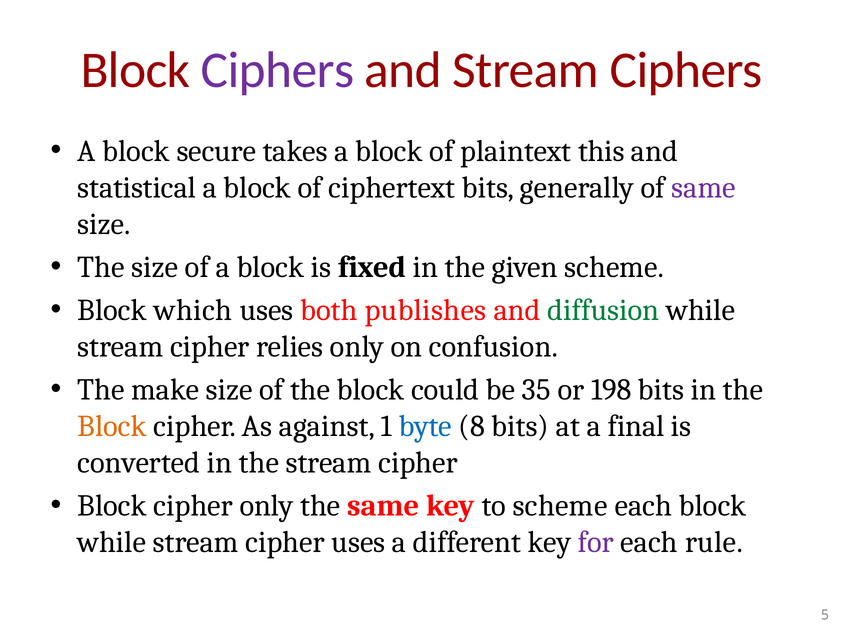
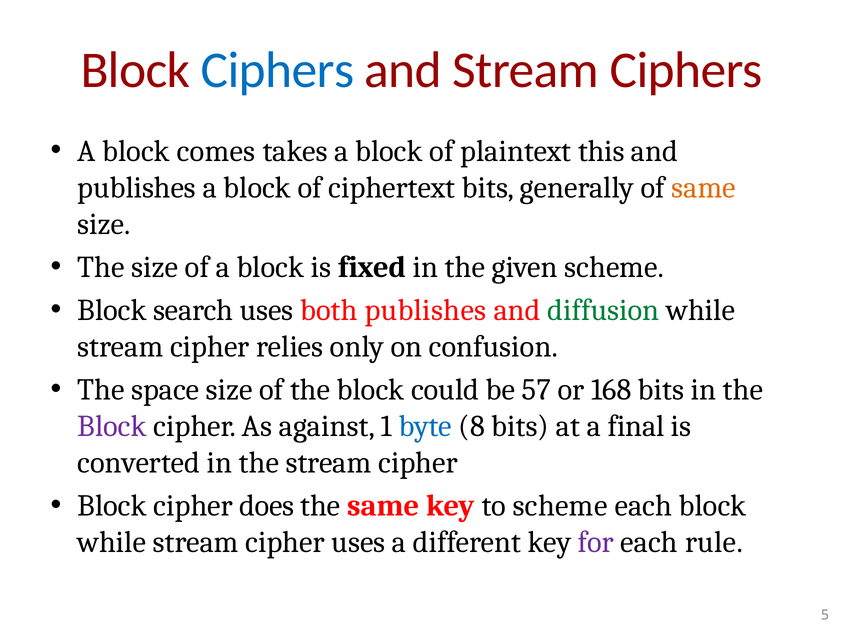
Ciphers colour: purple -> blue (278, 70)
secure: secure -> comes (216, 151)
statistical: statistical -> publishes (137, 188)
same colour: purple -> orange (704, 188)
which: which -> search (193, 310)
make: make -> space (165, 390)
35: 35 -> 57 (536, 390)
198: 198 -> 168 (611, 390)
Block colour: orange -> purple (112, 426)
cipher only: only -> does (267, 506)
